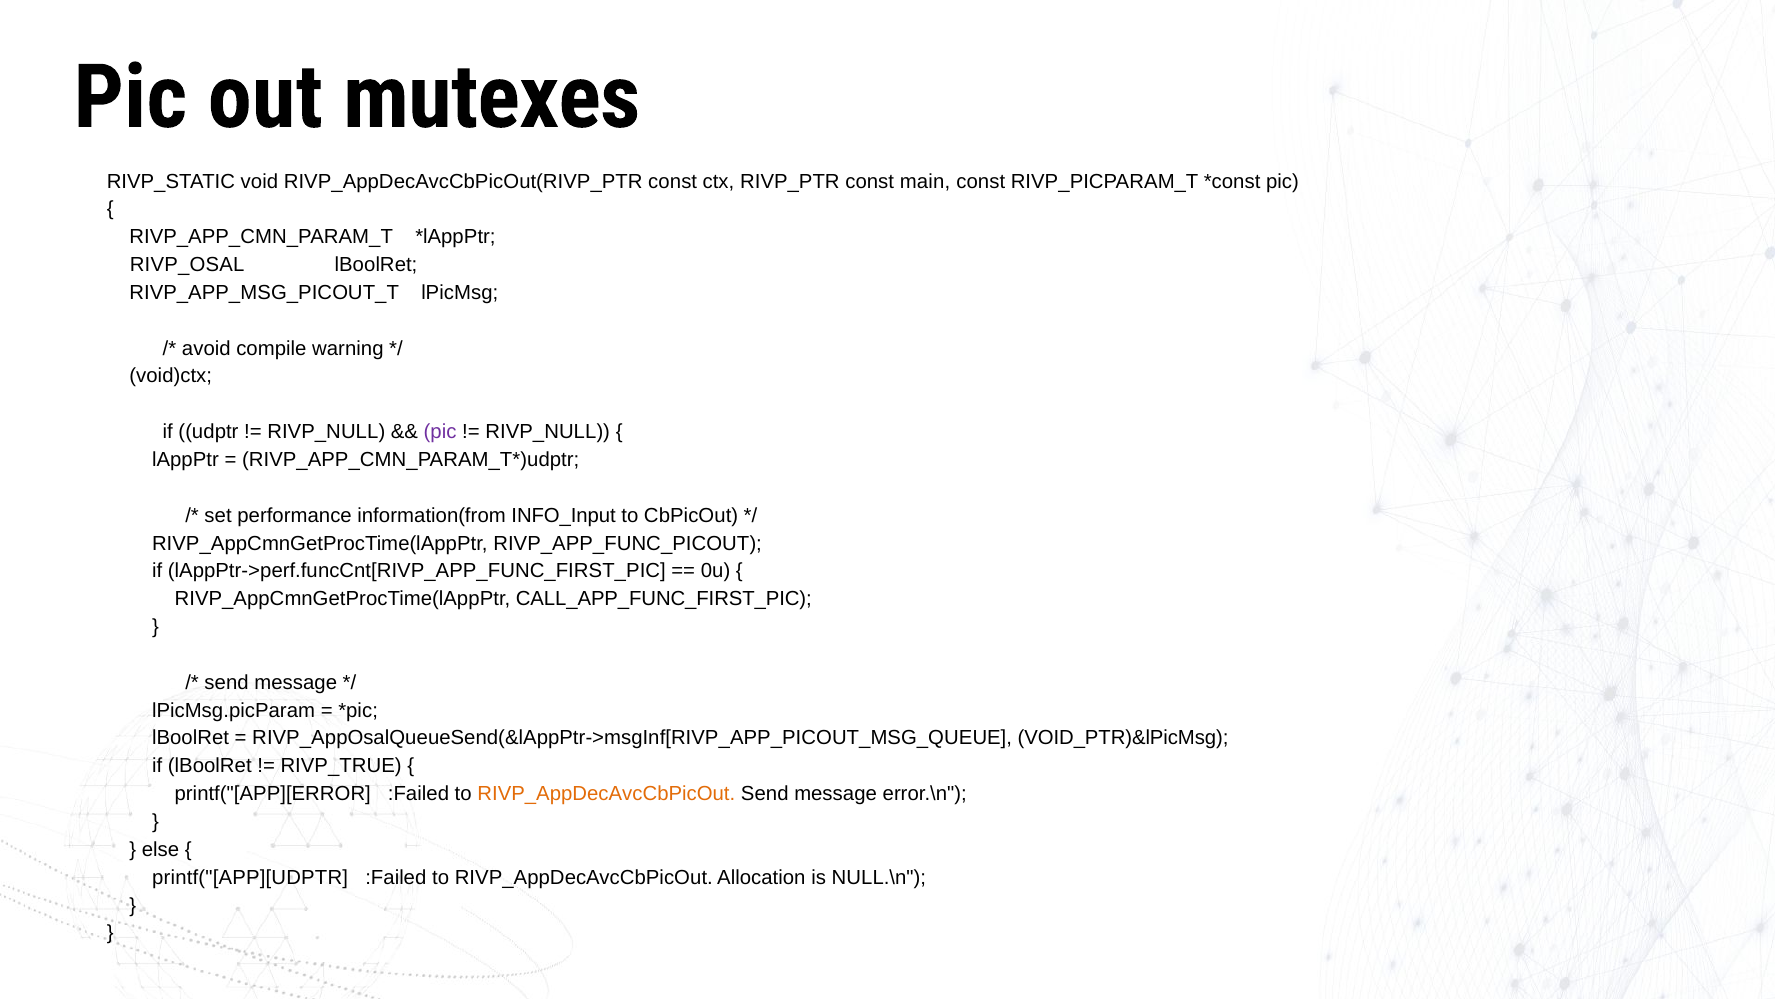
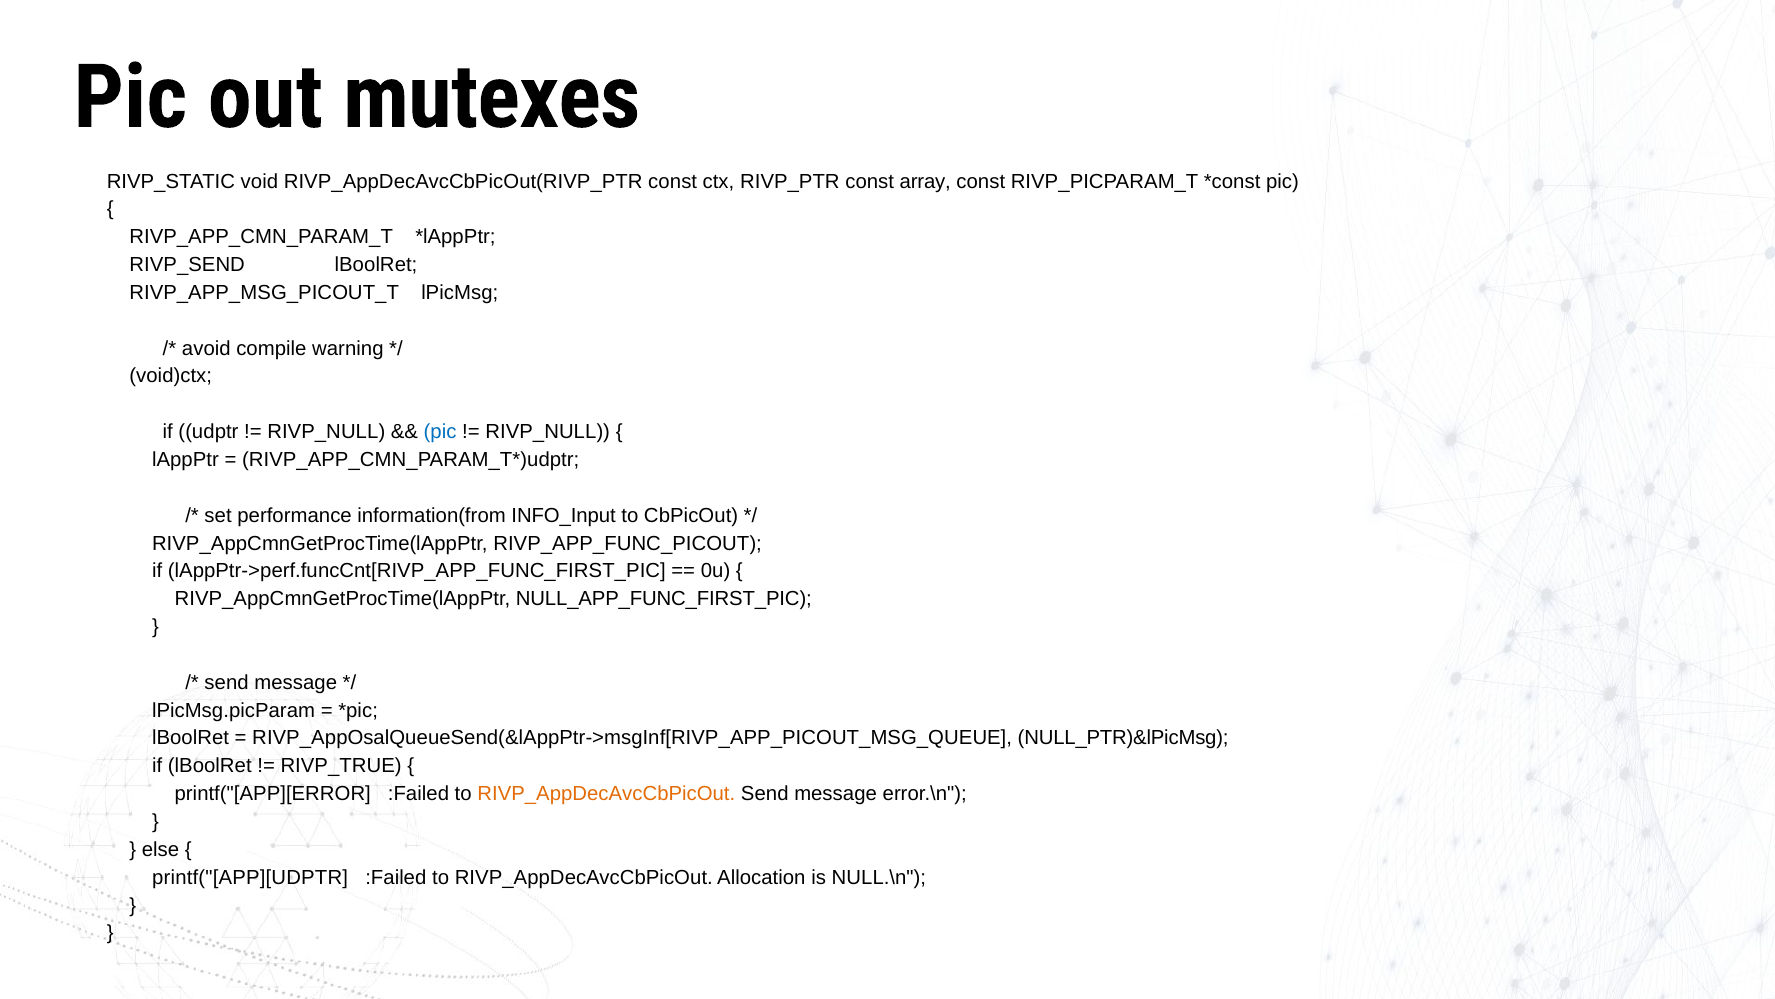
main: main -> array (925, 181)
RIVP_OSAL: RIVP_OSAL -> RIVP_SEND (187, 265)
pic colour: purple -> blue (440, 432)
CALL_APP_FUNC_FIRST_PIC: CALL_APP_FUNC_FIRST_PIC -> NULL_APP_FUNC_FIRST_PIC (664, 599)
VOID_PTR)&lPicMsg: VOID_PTR)&lPicMsg -> NULL_PTR)&lPicMsg (1123, 738)
